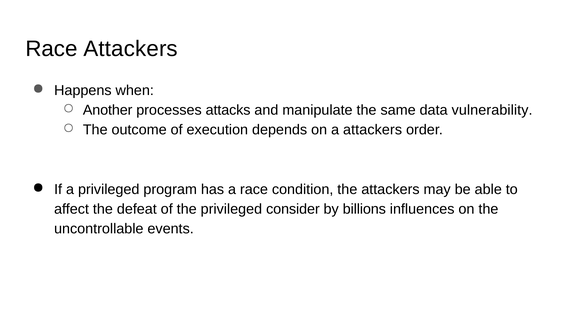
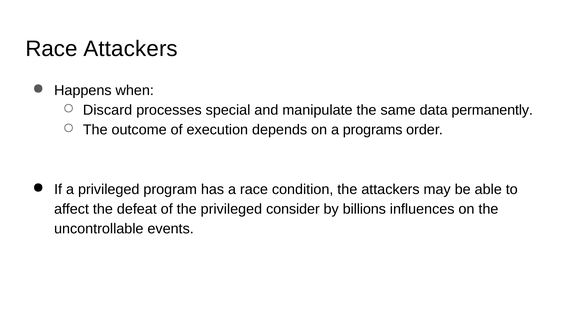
Another: Another -> Discard (108, 110)
attacks: attacks -> special (228, 110)
vulnerability: vulnerability -> permanently (492, 110)
a attackers: attackers -> programs (373, 130)
